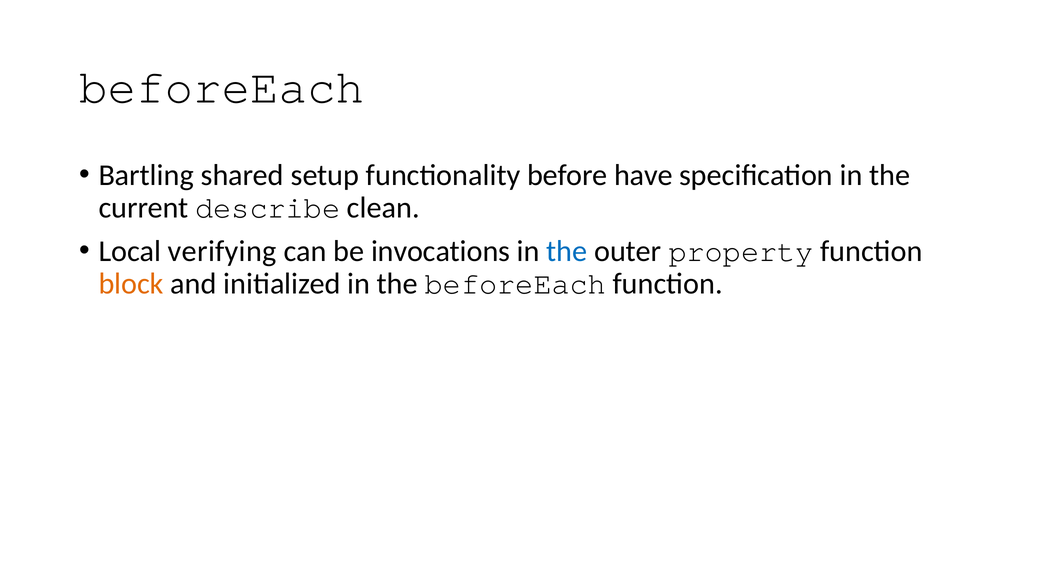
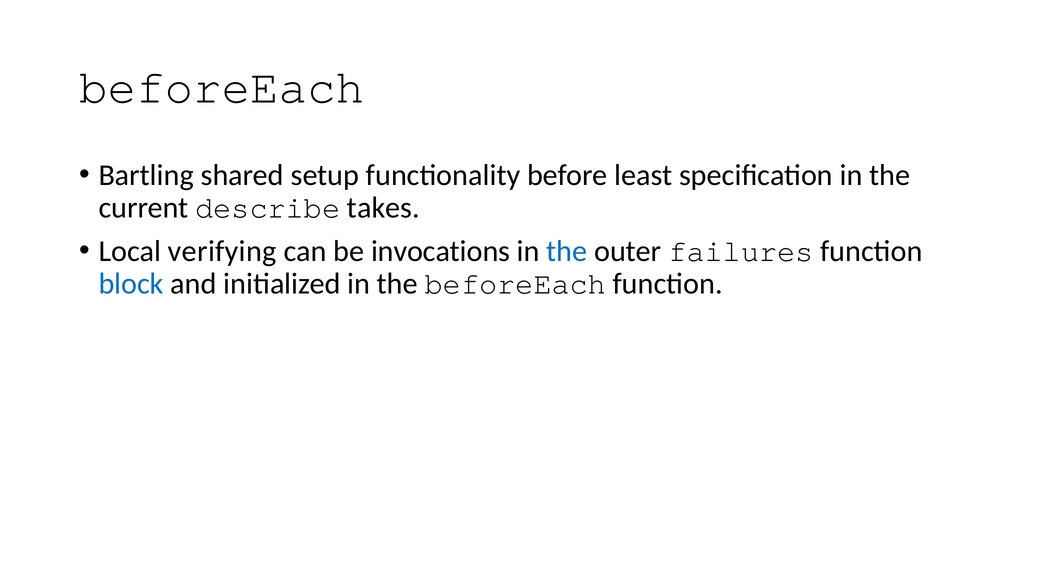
have: have -> least (643, 175)
clean: clean -> takes (383, 208)
property: property -> failures (741, 251)
block colour: orange -> blue (131, 284)
